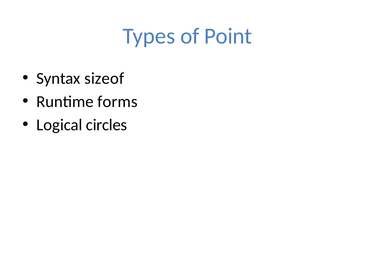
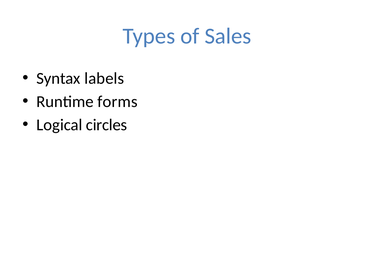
Point: Point -> Sales (228, 36)
sizeof: sizeof -> labels (104, 78)
